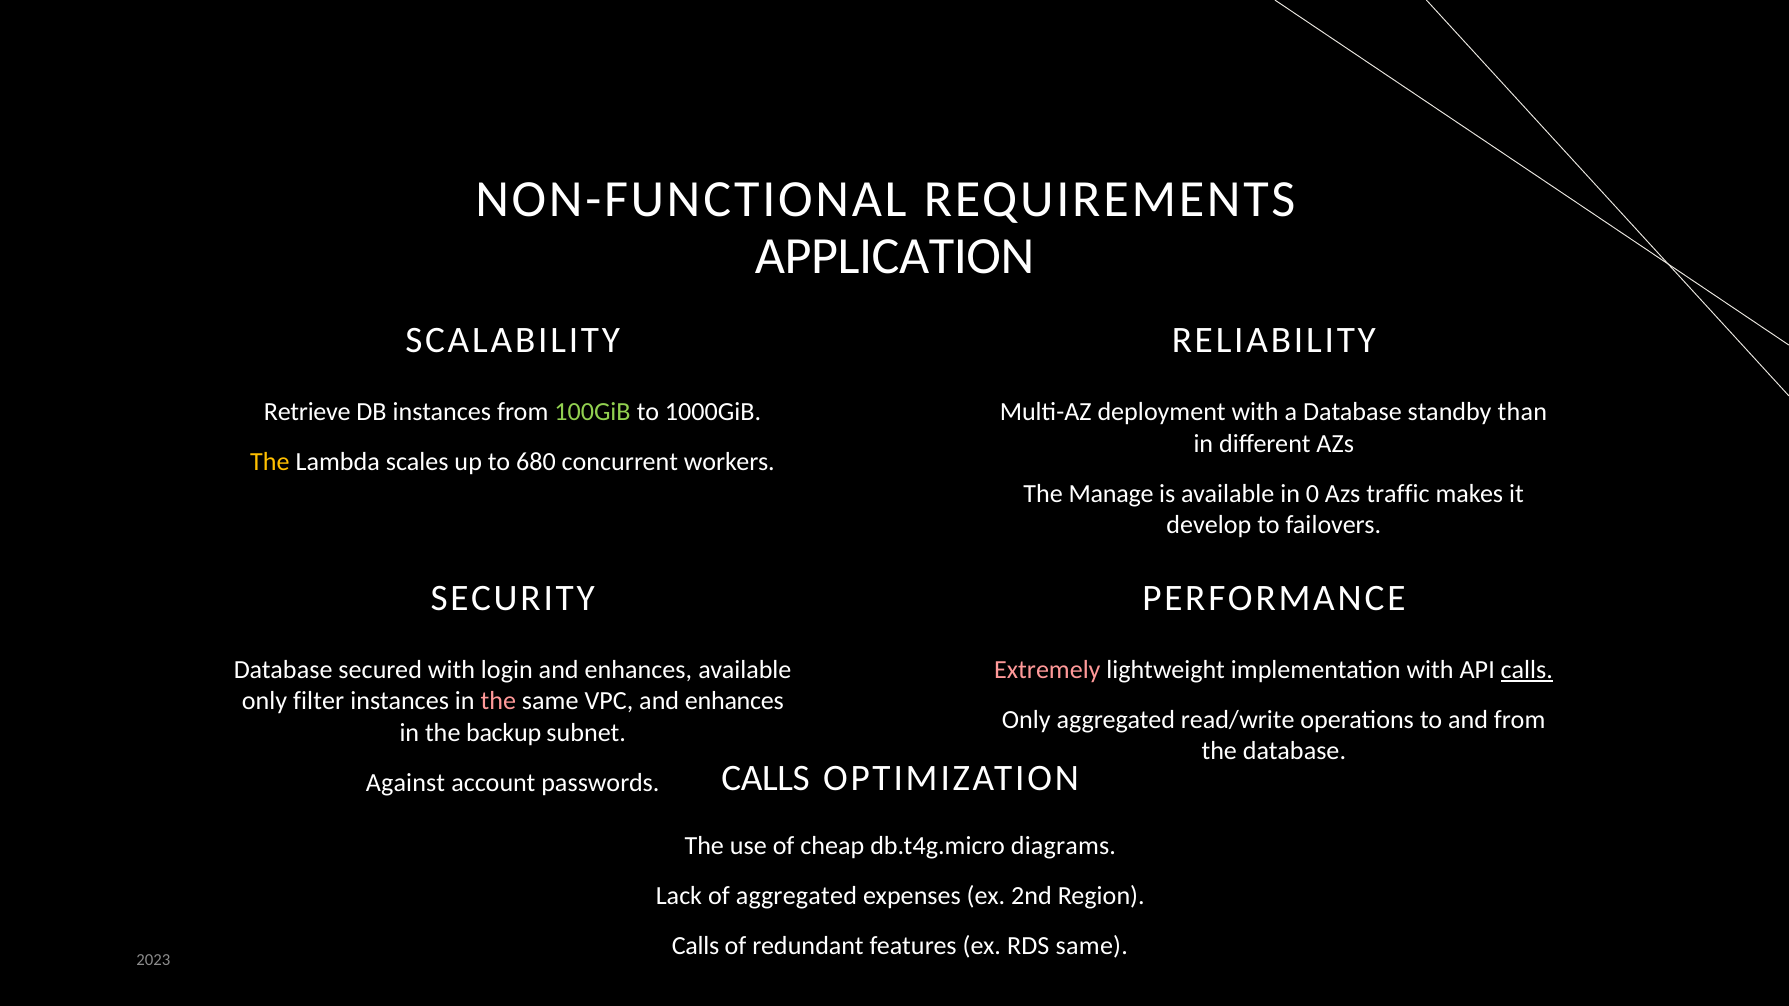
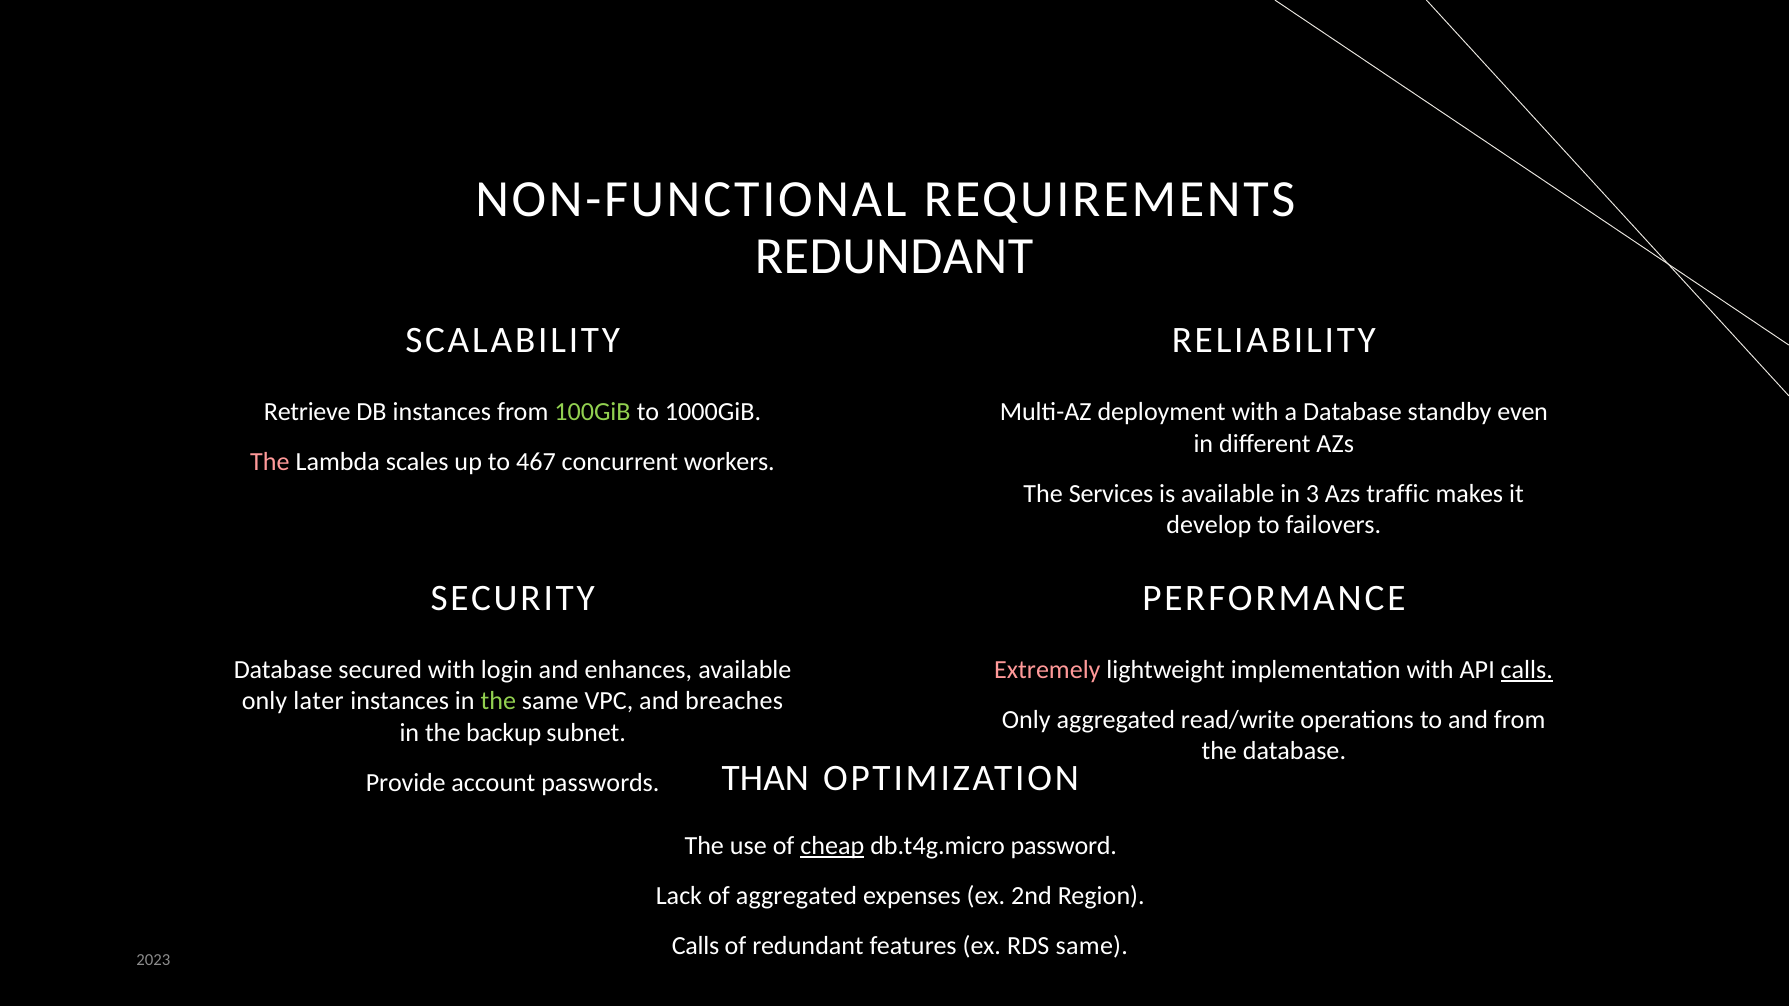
APPLICATION: APPLICATION -> REDUNDANT (894, 256)
than: than -> even (1523, 412)
The colour: yellow -> pink (270, 462)
680: 680 -> 467 (536, 462)
Manage: Manage -> Services (1111, 494)
0: 0 -> 3 (1313, 494)
filter: filter -> later (319, 702)
the colour: pink -> light green (498, 702)
VPC and enhances: enhances -> breaches (734, 702)
CALLS: CALLS -> THAN (765, 779)
Against: Against -> Provide (406, 783)
cheap underline: none -> present (832, 846)
diagrams: diagrams -> password (1064, 846)
